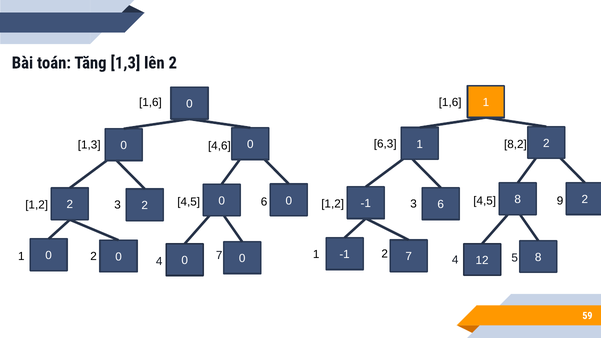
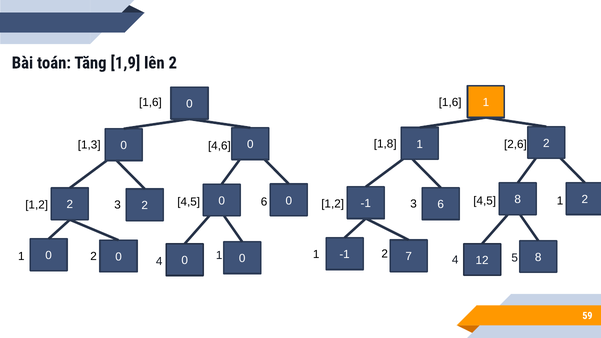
Tăng 1,3: 1,3 -> 1,9 (125, 63)
6,3: 6,3 -> 1,8 (385, 144)
8,2: 8,2 -> 2,6 (515, 145)
4,5 9: 9 -> 1 (560, 201)
4 7: 7 -> 1 (219, 255)
